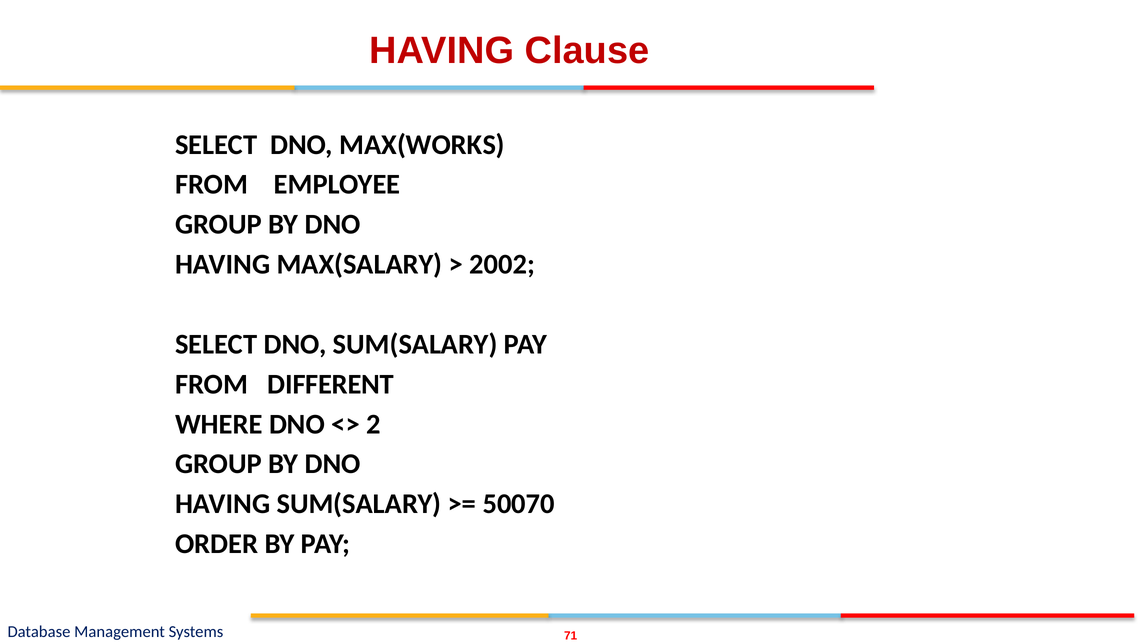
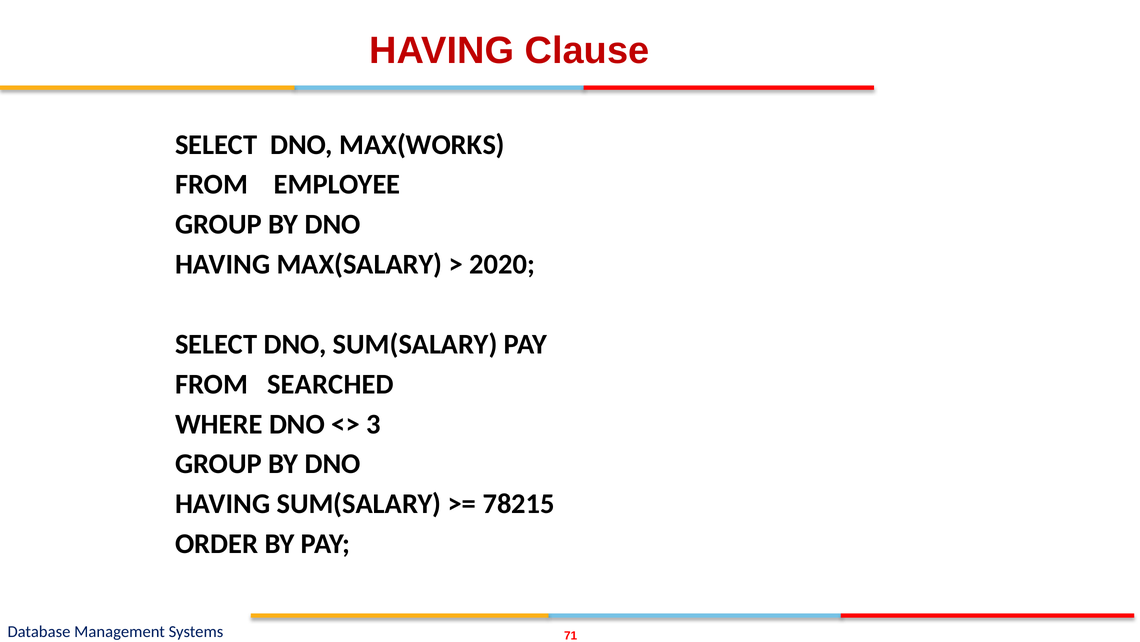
2002: 2002 -> 2020 (502, 264)
DIFFERENT: DIFFERENT -> SEARCHED (331, 384)
2: 2 -> 3 (374, 424)
50070: 50070 -> 78215 (519, 503)
